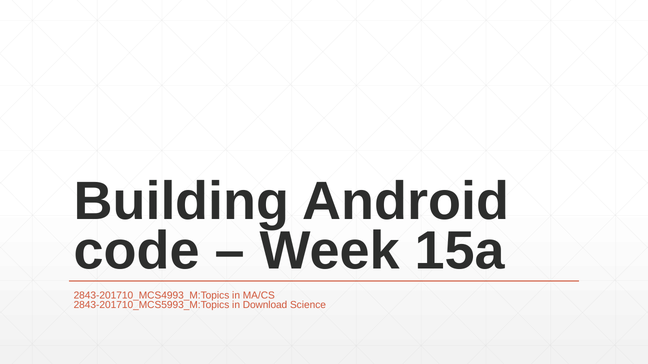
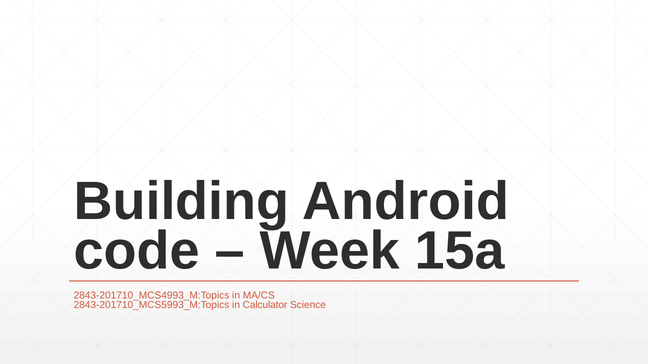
Download: Download -> Calculator (265, 306)
